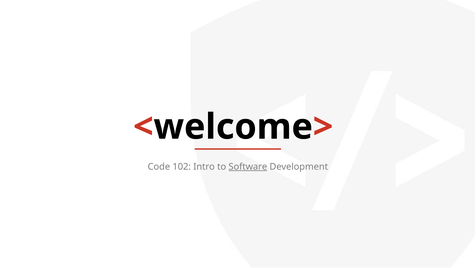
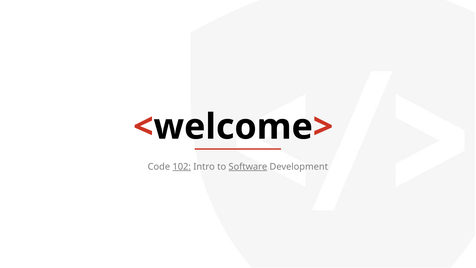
102 underline: none -> present (182, 166)
